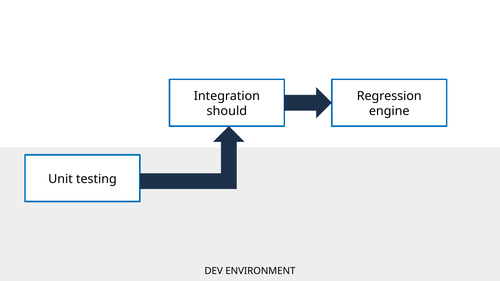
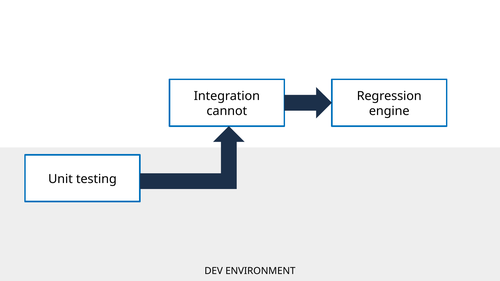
should: should -> cannot (227, 111)
